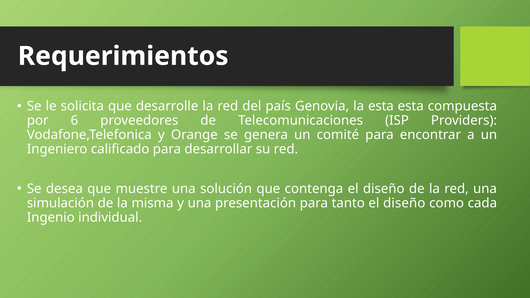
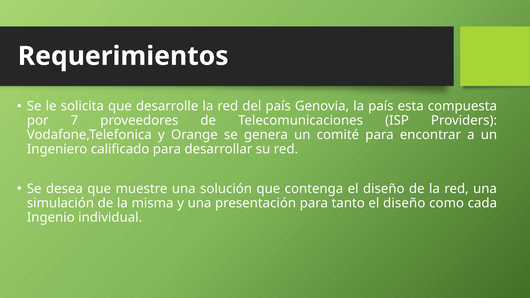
la esta: esta -> país (381, 106)
6: 6 -> 7 (74, 121)
